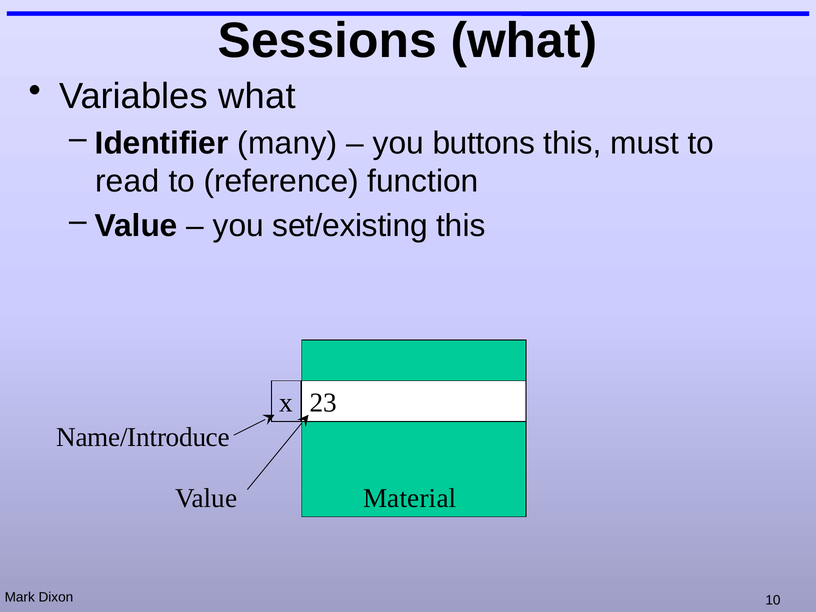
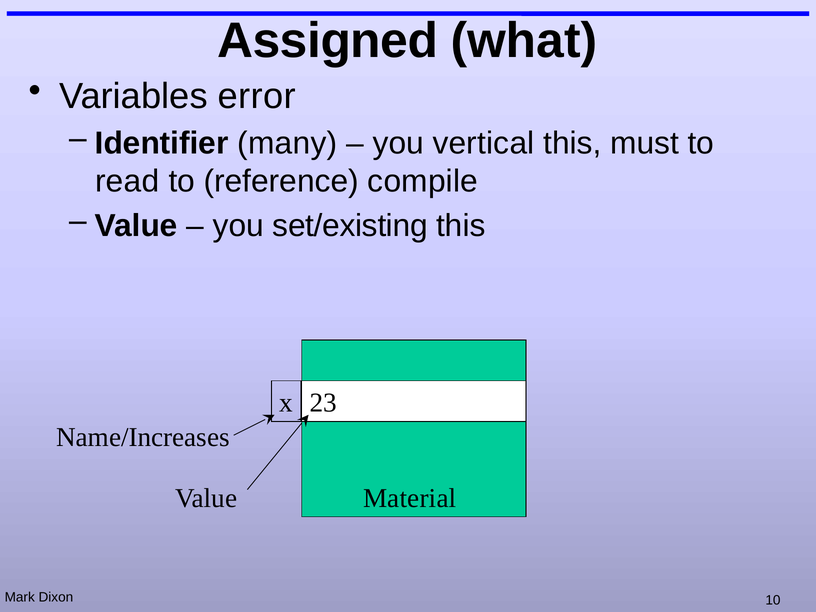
Sessions: Sessions -> Assigned (328, 41)
Variables what: what -> error (257, 96)
buttons: buttons -> vertical (484, 143)
function: function -> compile (423, 181)
Name/Introduce: Name/Introduce -> Name/Increases (143, 437)
